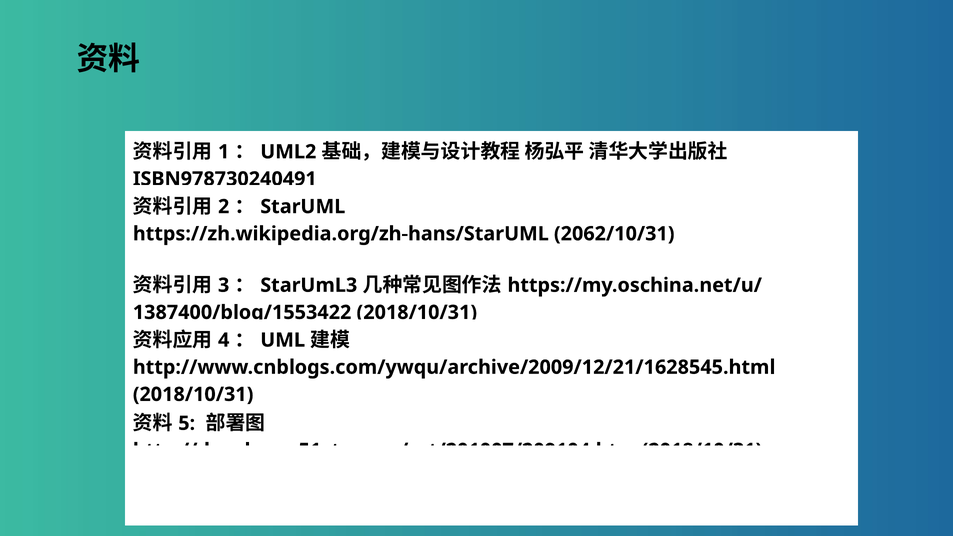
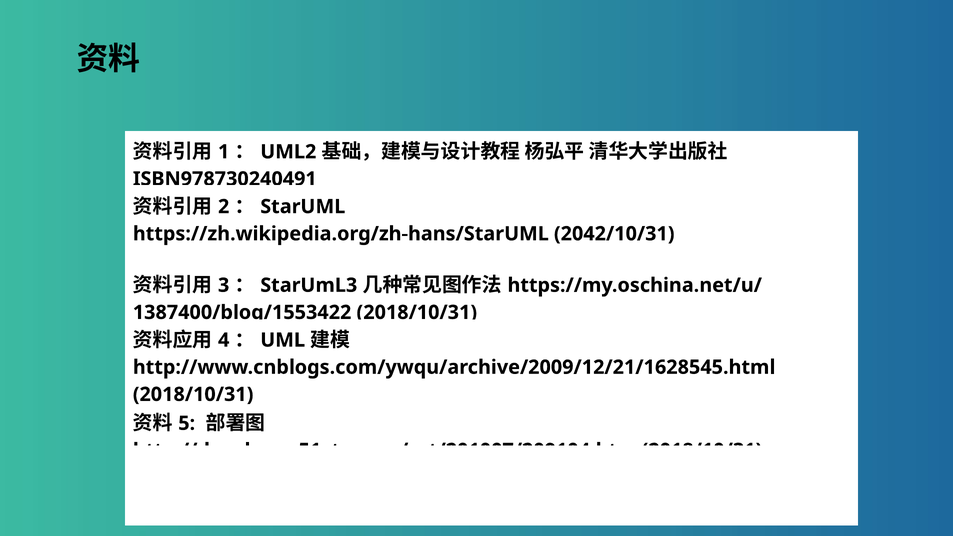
2062/10/31: 2062/10/31 -> 2042/10/31 (614, 234)
